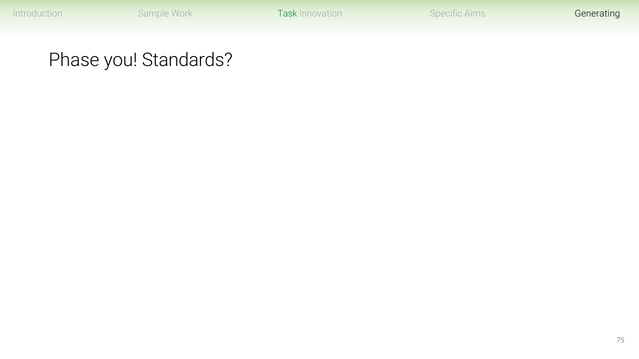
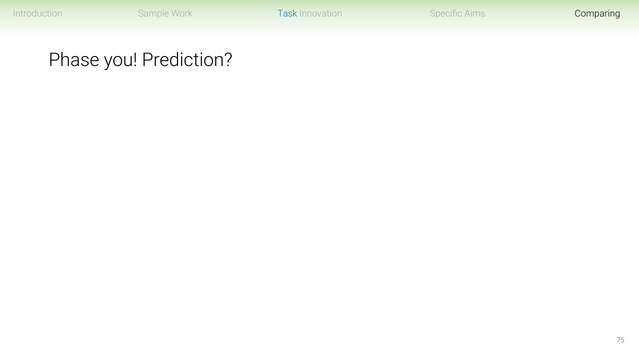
Task colour: green -> blue (287, 14)
Generating: Generating -> Comparing (597, 14)
Standards: Standards -> Prediction (187, 60)
